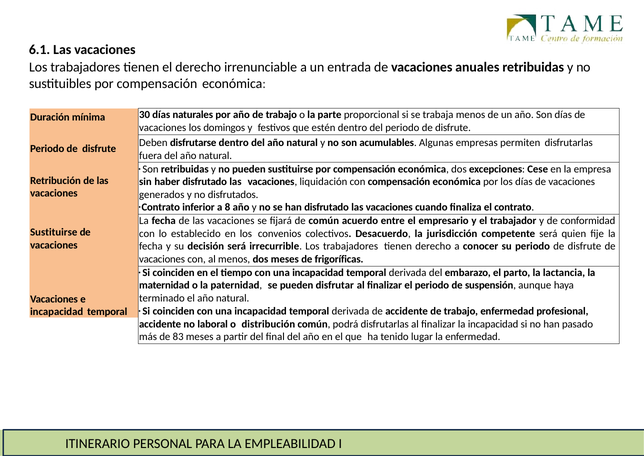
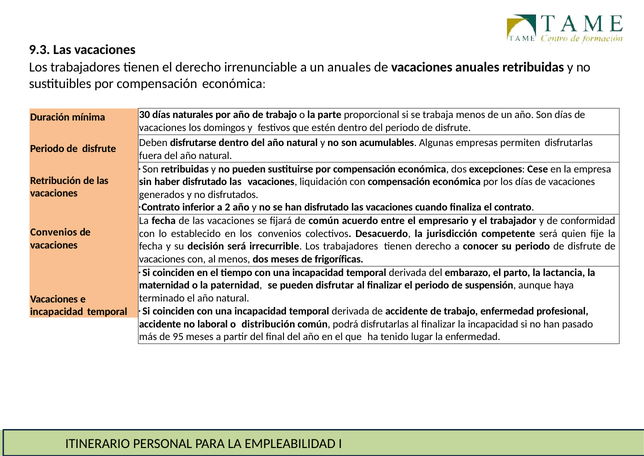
6.1: 6.1 -> 9.3 (40, 50)
un entrada: entrada -> anuales (349, 67)
a 8: 8 -> 2 (227, 207)
Sustituirse: Sustituirse -> Convenios (54, 232)
83: 83 -> 95 (178, 337)
